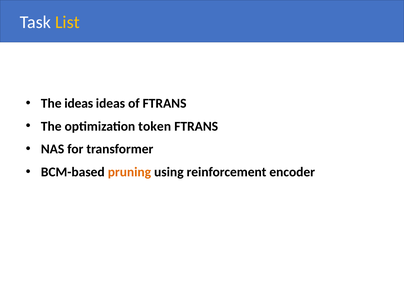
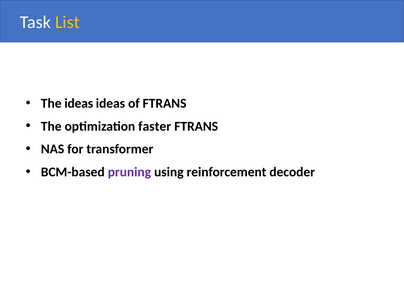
token: token -> faster (155, 126)
pruning colour: orange -> purple (129, 172)
encoder: encoder -> decoder (292, 172)
